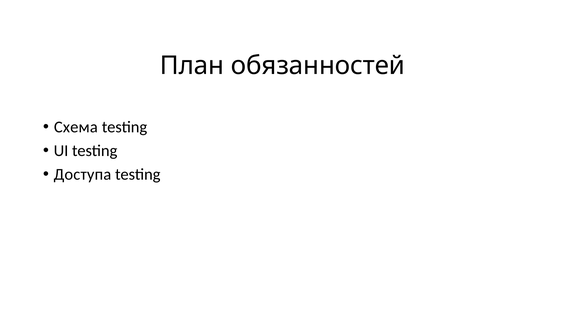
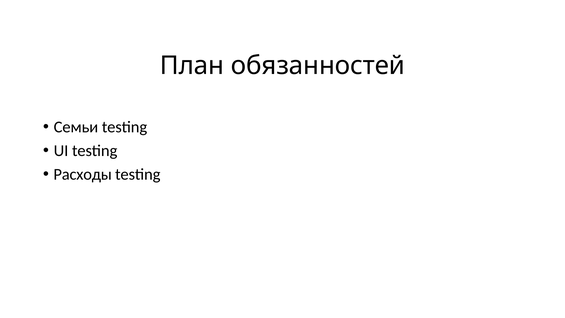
Схема: Схема -> Семьи (76, 127)
Доступа: Доступа -> Расходы (83, 174)
